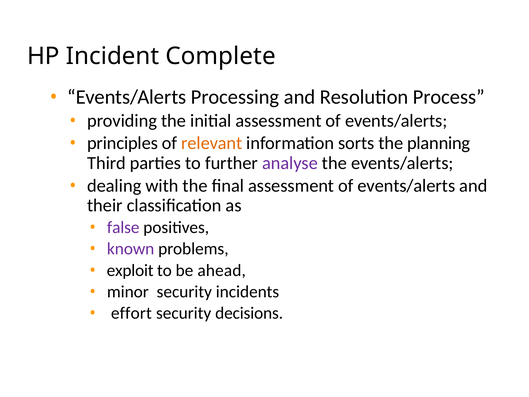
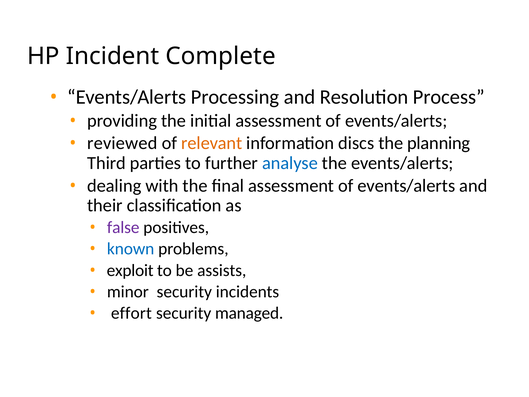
principles: principles -> reviewed (122, 143)
sorts: sorts -> discs (356, 143)
analyse colour: purple -> blue (290, 163)
known colour: purple -> blue (131, 249)
ahead: ahead -> assists (222, 270)
decisions: decisions -> managed (249, 313)
